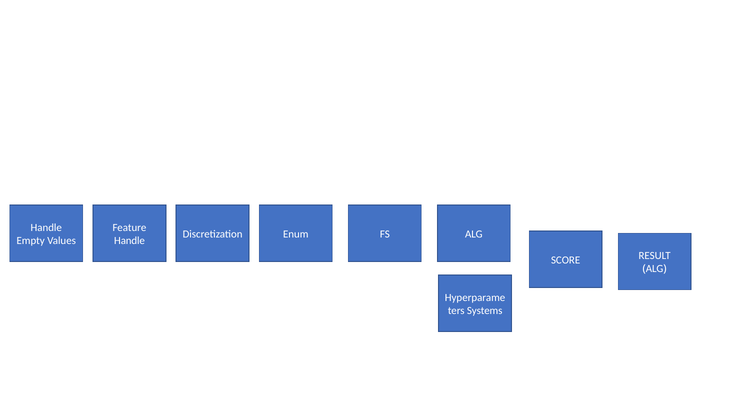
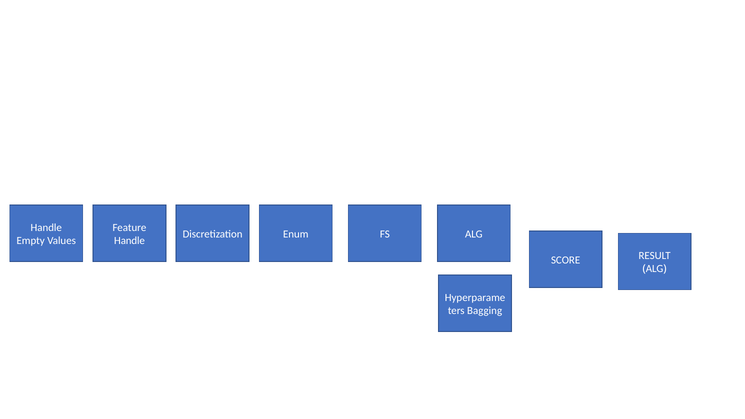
Systems: Systems -> Bagging (485, 311)
